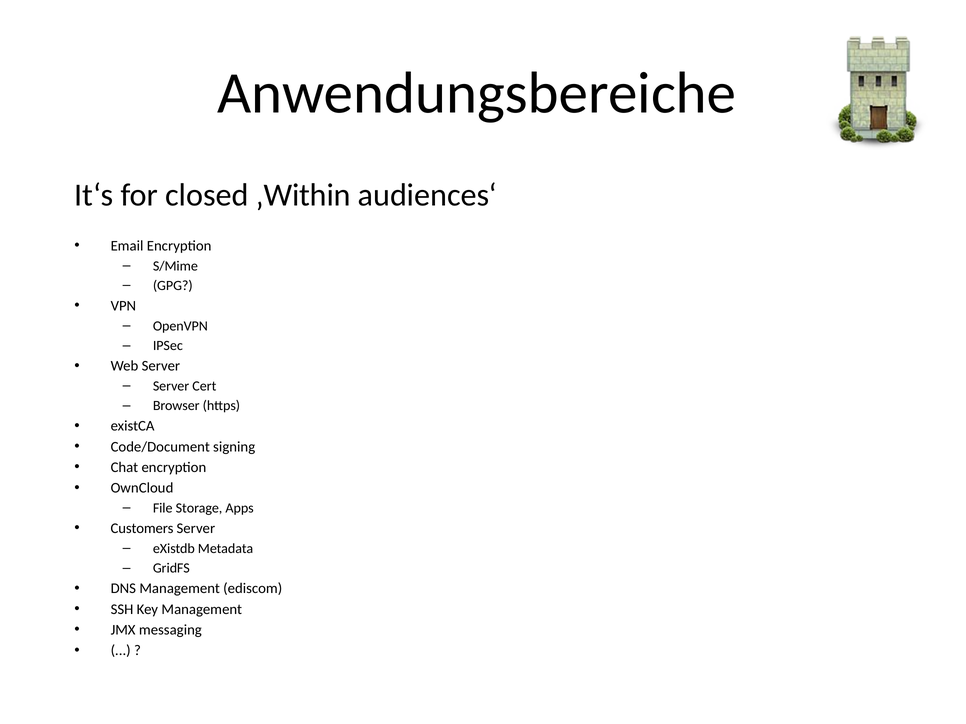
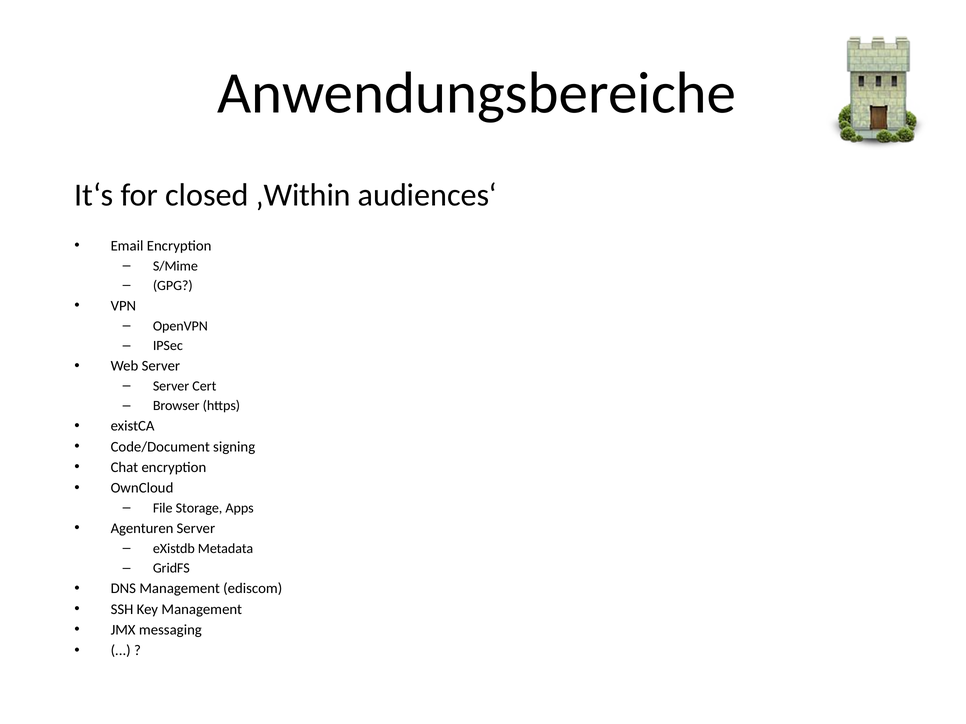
Customers: Customers -> Agenturen (142, 529)
